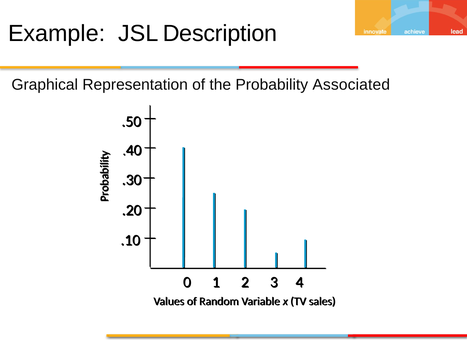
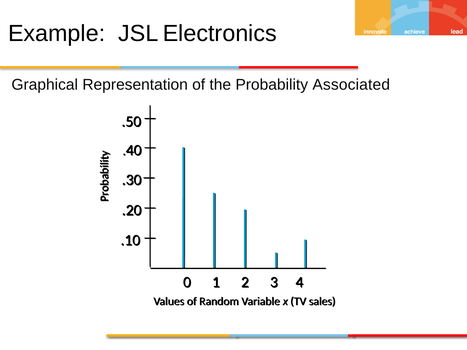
Description: Description -> Electronics (220, 33)
